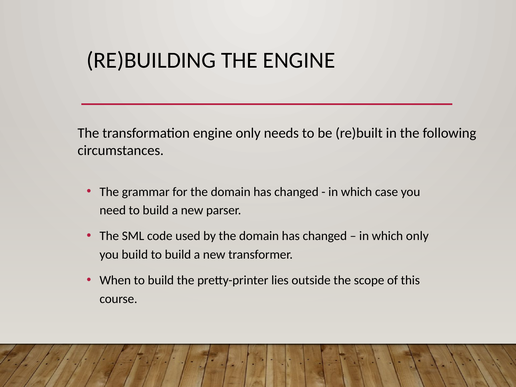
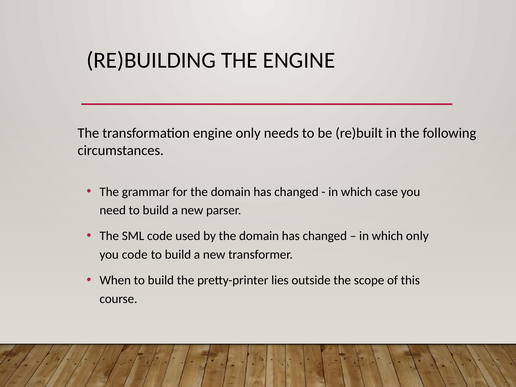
you build: build -> code (135, 255)
